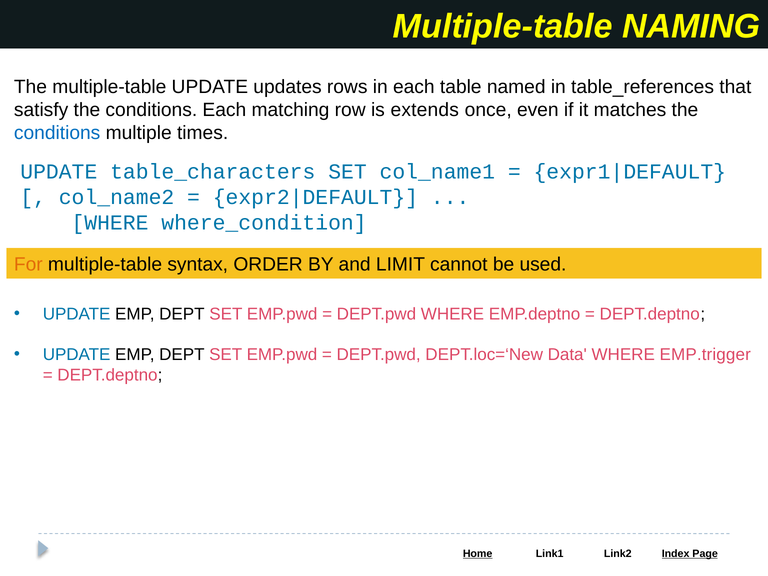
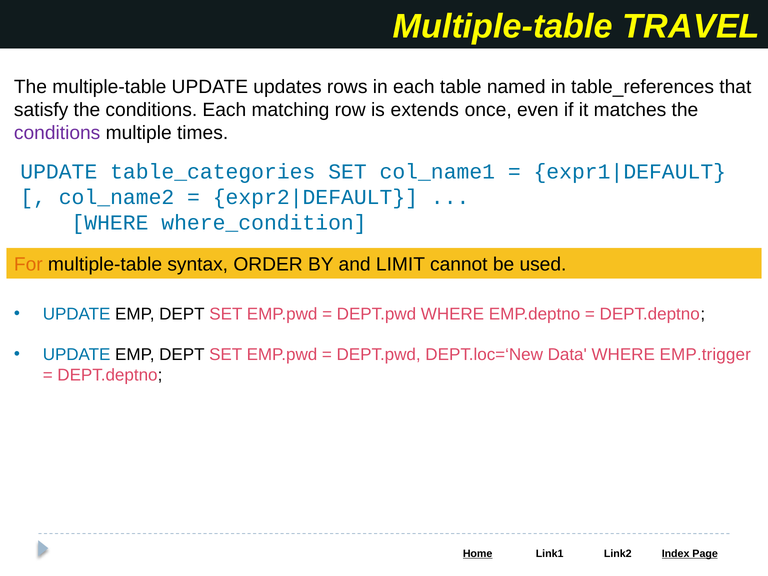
NAMING: NAMING -> TRAVEL (691, 27)
conditions colour: blue -> purple (57, 133)
table_characters: table_characters -> table_categories (213, 172)
